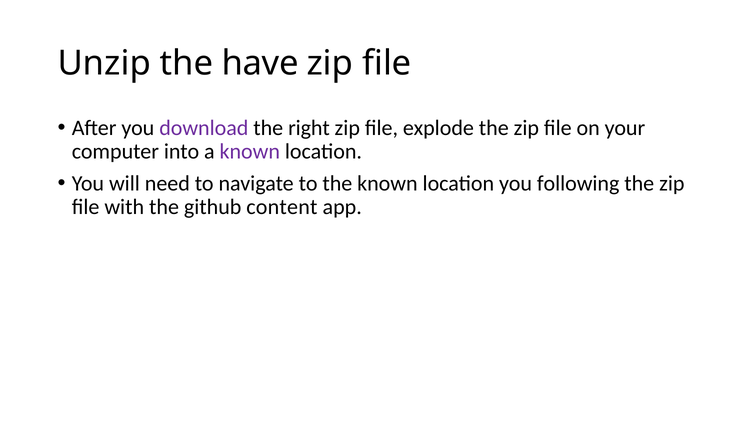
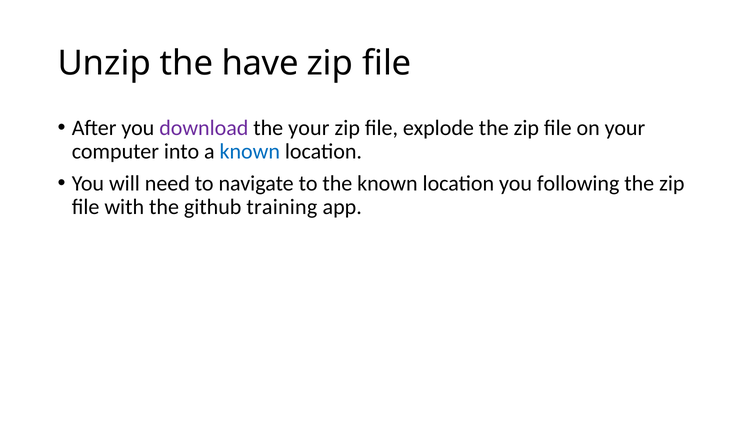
the right: right -> your (309, 128)
known colour: purple -> blue (250, 152)
content: content -> training (282, 207)
